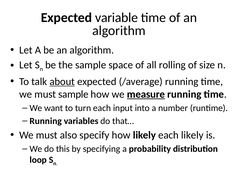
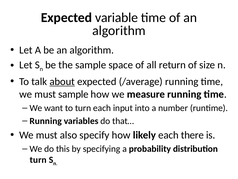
rolling: rolling -> return (172, 65)
measure underline: present -> none (146, 94)
each likely: likely -> there (192, 135)
loop: loop -> turn (38, 159)
